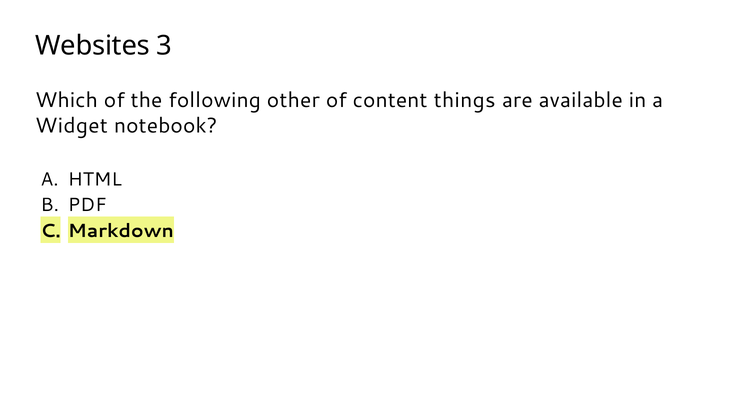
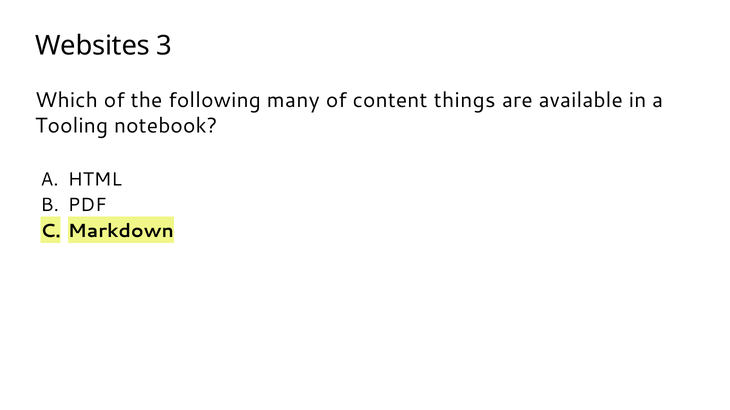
other: other -> many (293, 100)
Widget: Widget -> Tooling (72, 126)
